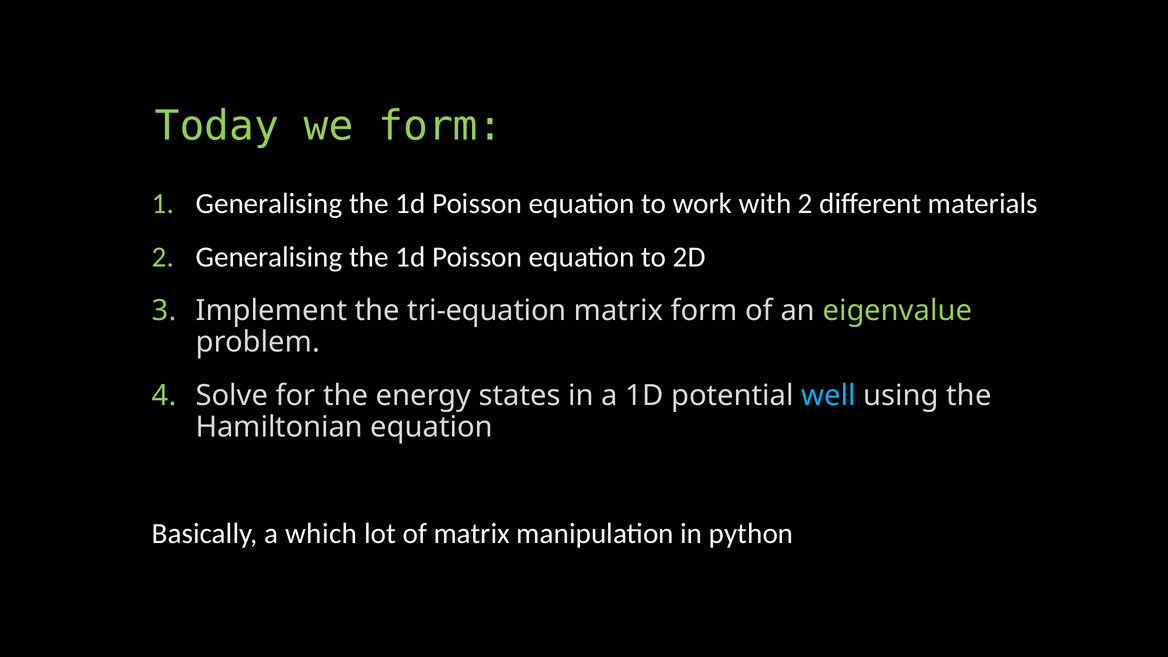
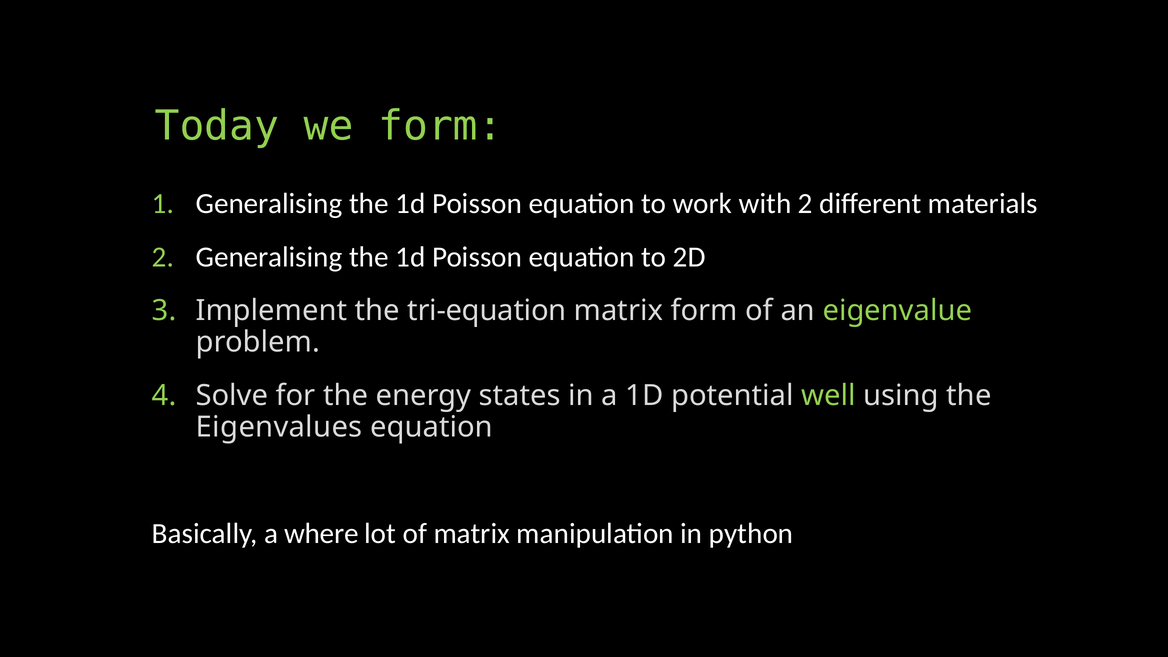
well colour: light blue -> light green (829, 395)
Hamiltonian: Hamiltonian -> Eigenvalues (279, 427)
which: which -> where (321, 534)
